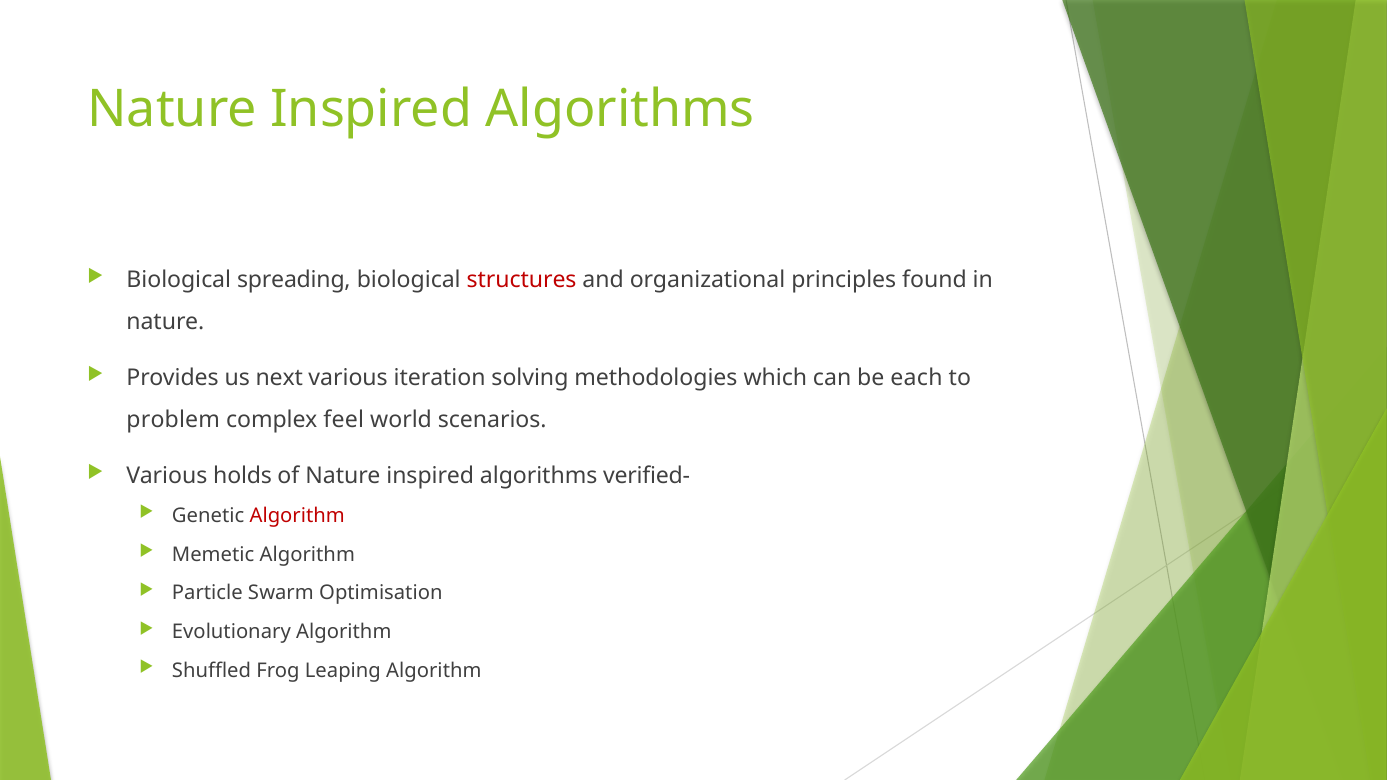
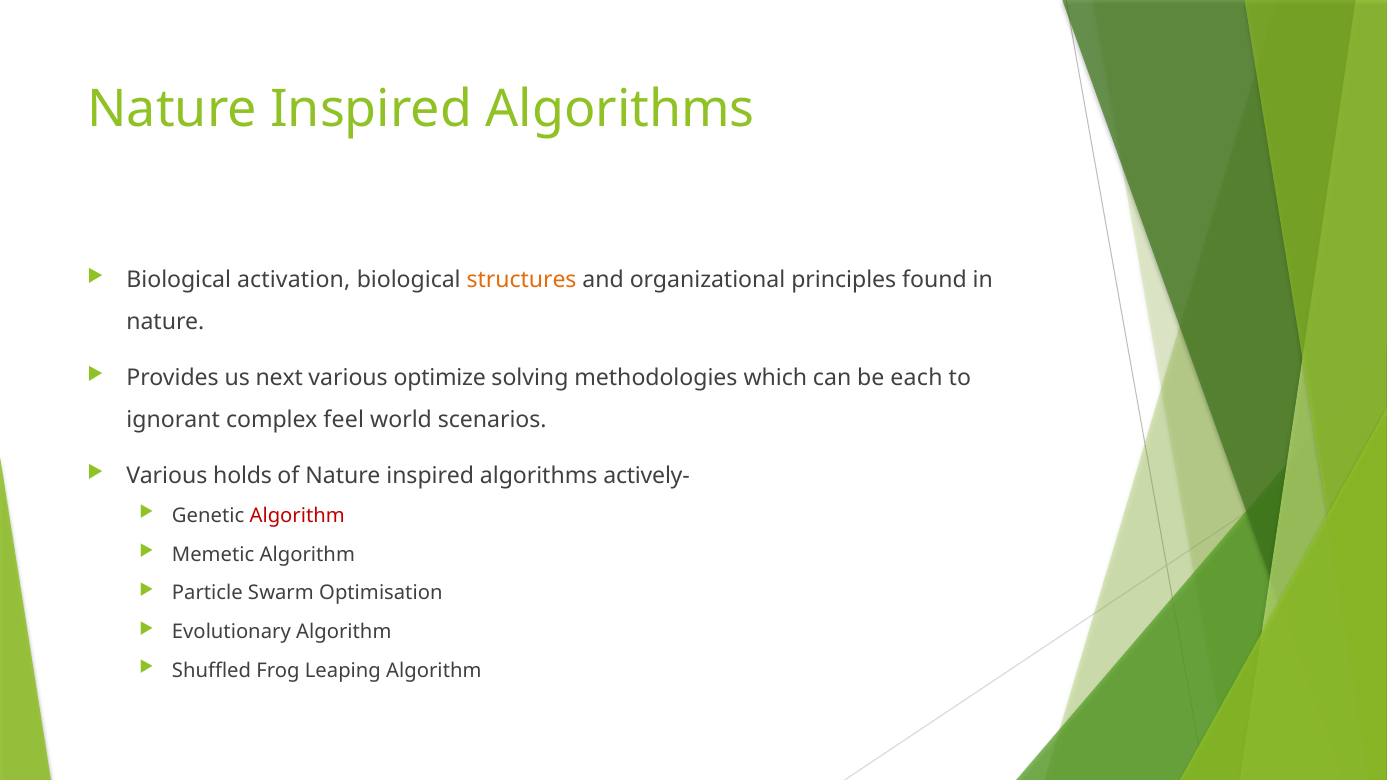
spreading: spreading -> activation (294, 280)
structures colour: red -> orange (522, 280)
iteration: iteration -> optimize (440, 378)
problem: problem -> ignorant (173, 419)
verified-: verified- -> actively- (647, 476)
